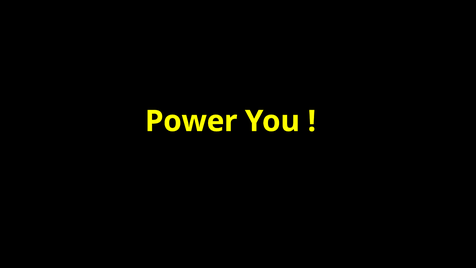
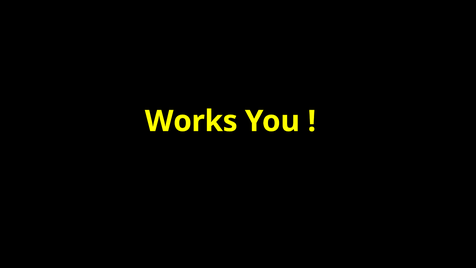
Power: Power -> Works (191, 121)
